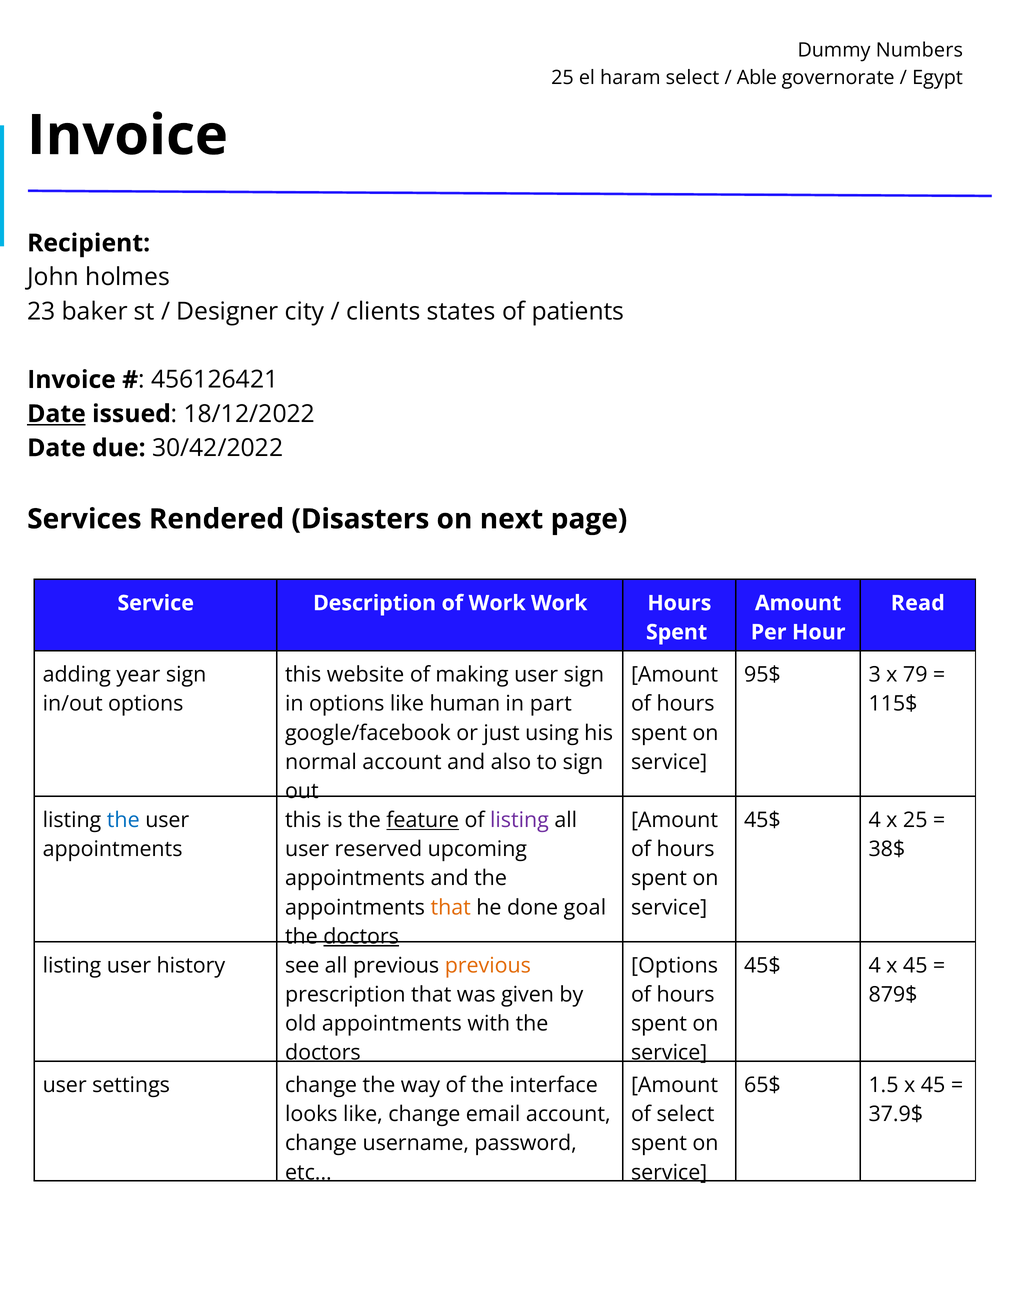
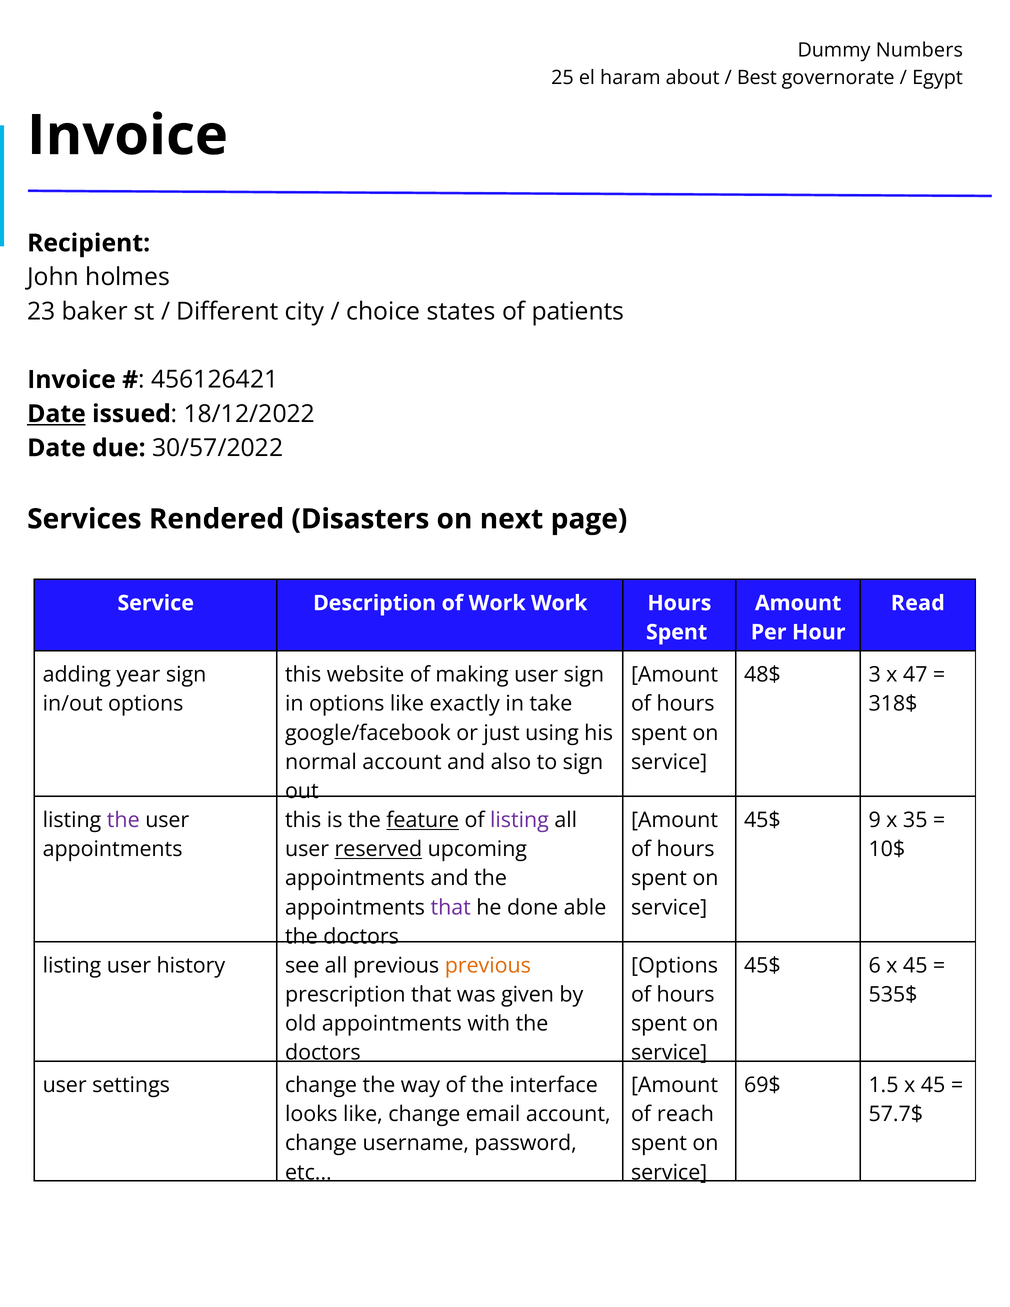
haram select: select -> about (693, 77)
Able: Able -> Best (757, 77)
Designer: Designer -> Different (228, 311)
clients: clients -> choice (383, 311)
30/42/2022: 30/42/2022 -> 30/57/2022 (218, 448)
95$: 95$ -> 48$ (762, 675)
79: 79 -> 47 (915, 675)
human: human -> exactly (465, 704)
part: part -> take (551, 704)
115$: 115$ -> 318$ (893, 704)
the colour: blue -> purple (123, 820)
4: 4 -> 9 (875, 820)
x 25: 25 -> 35 (915, 820)
reserved underline: none -> present (378, 849)
38$: 38$ -> 10$ (887, 849)
that colour: orange -> purple (451, 908)
goal: goal -> able (585, 908)
doctors underline: present -> none (361, 937)
4: 4 -> 6 (875, 966)
879$: 879$ -> 535$ (893, 995)
65$: 65$ -> 69$ (762, 1085)
of select: select -> reach (685, 1114)
37.9$: 37.9$ -> 57.7$ (896, 1114)
